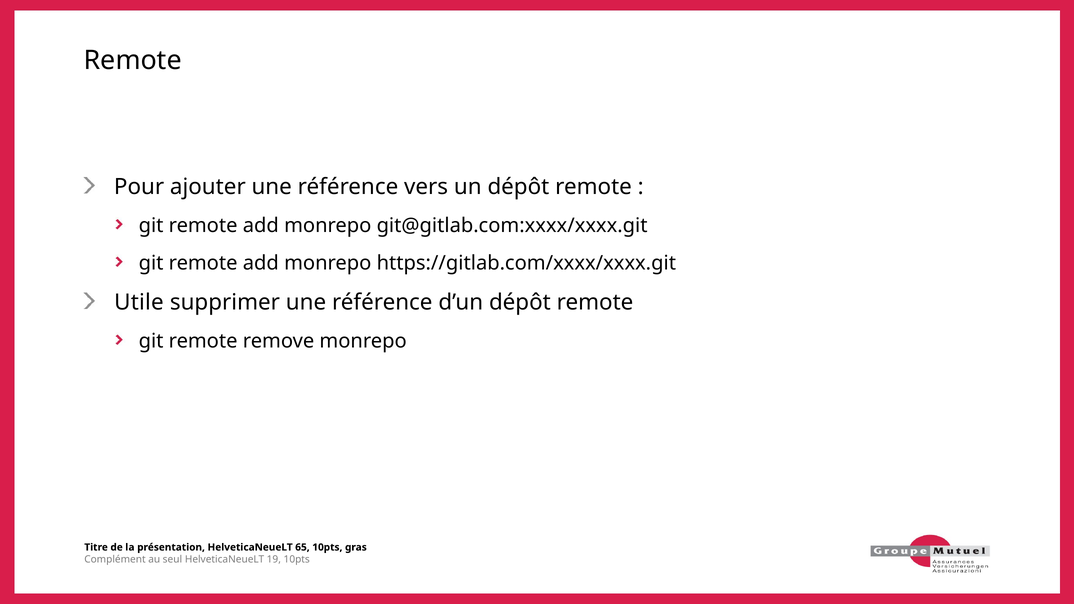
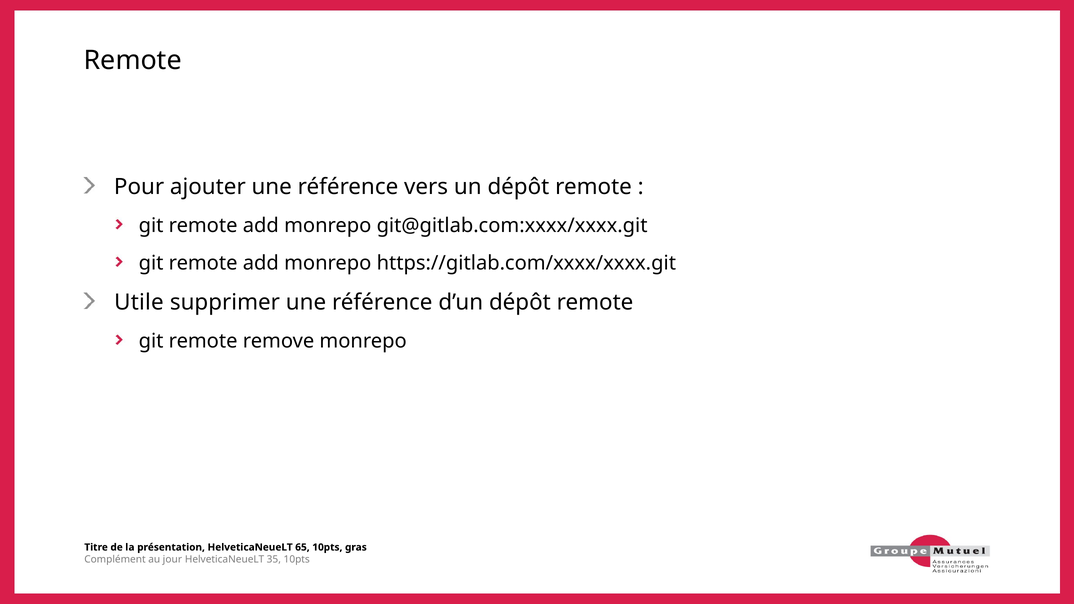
seul: seul -> jour (172, 559)
19: 19 -> 35 (274, 559)
